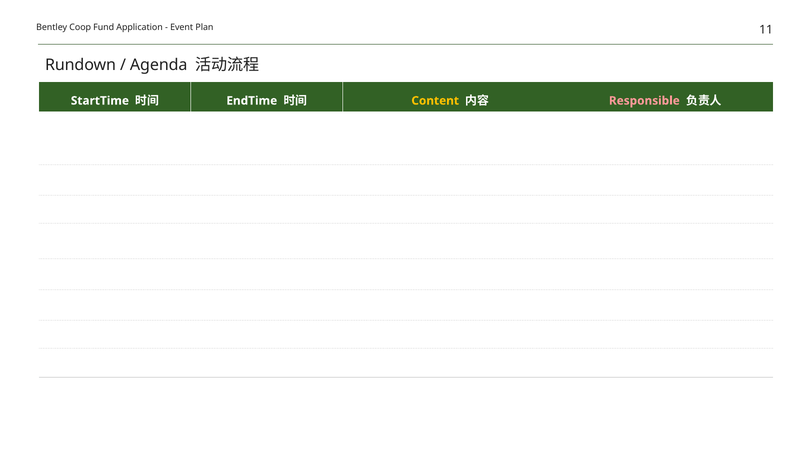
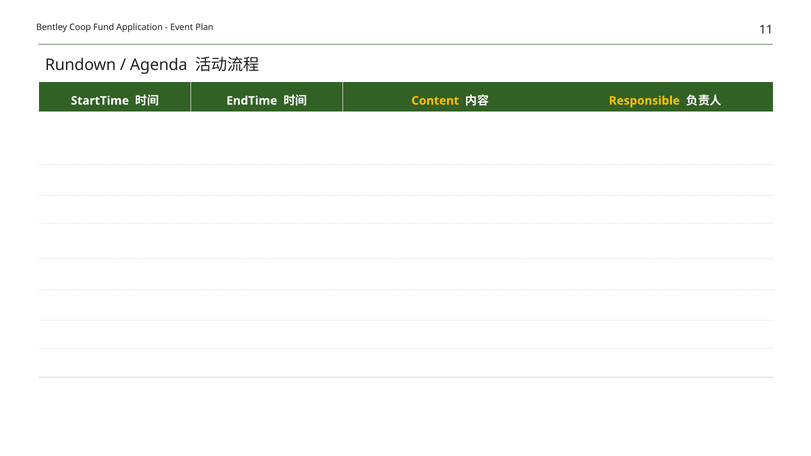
Responsible colour: pink -> yellow (644, 101)
